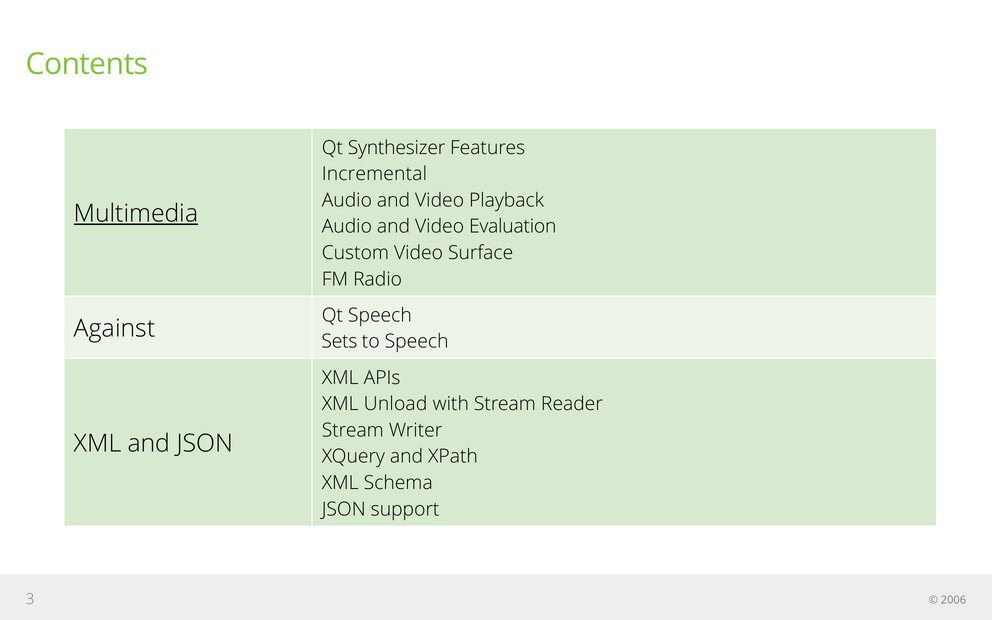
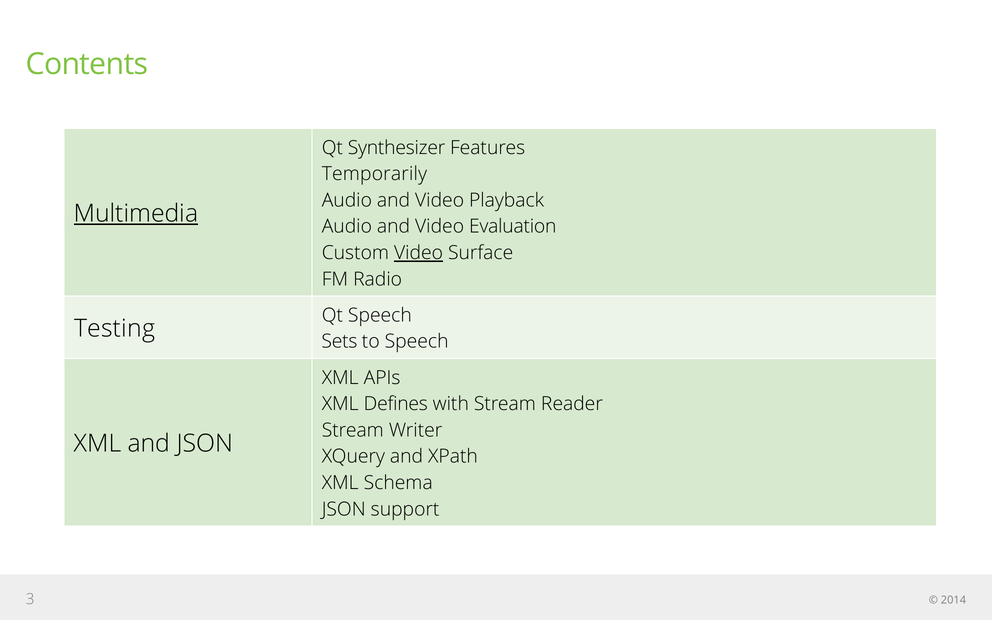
Incremental: Incremental -> Temporarily (374, 174)
Video underline: none -> present (418, 253)
Against: Against -> Testing (115, 329)
Unload: Unload -> Defines (396, 404)
2006: 2006 -> 2014 (953, 600)
